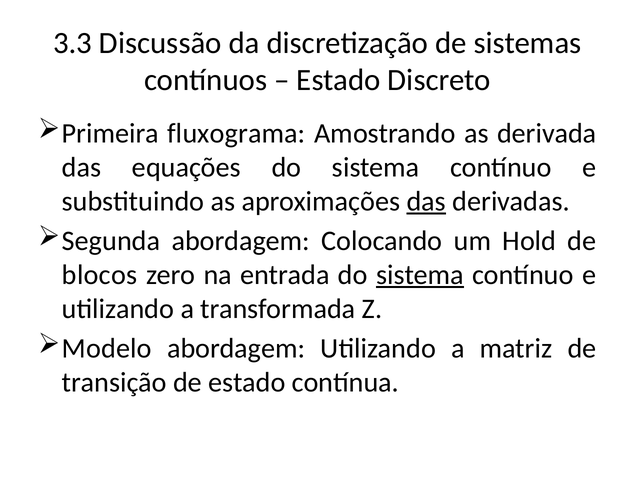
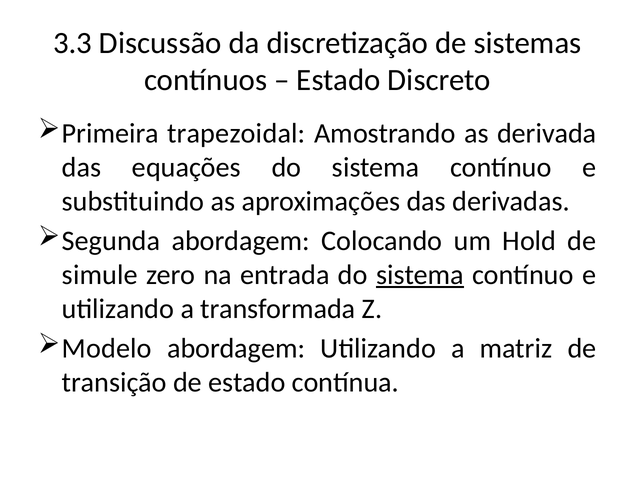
fluxograma: fluxograma -> trapezoidal (236, 133)
das underline: present -> none (426, 201)
blocos: blocos -> simule (100, 274)
